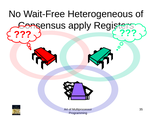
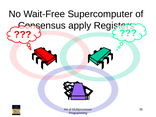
Heterogeneous: Heterogeneous -> Supercomputer (100, 14)
